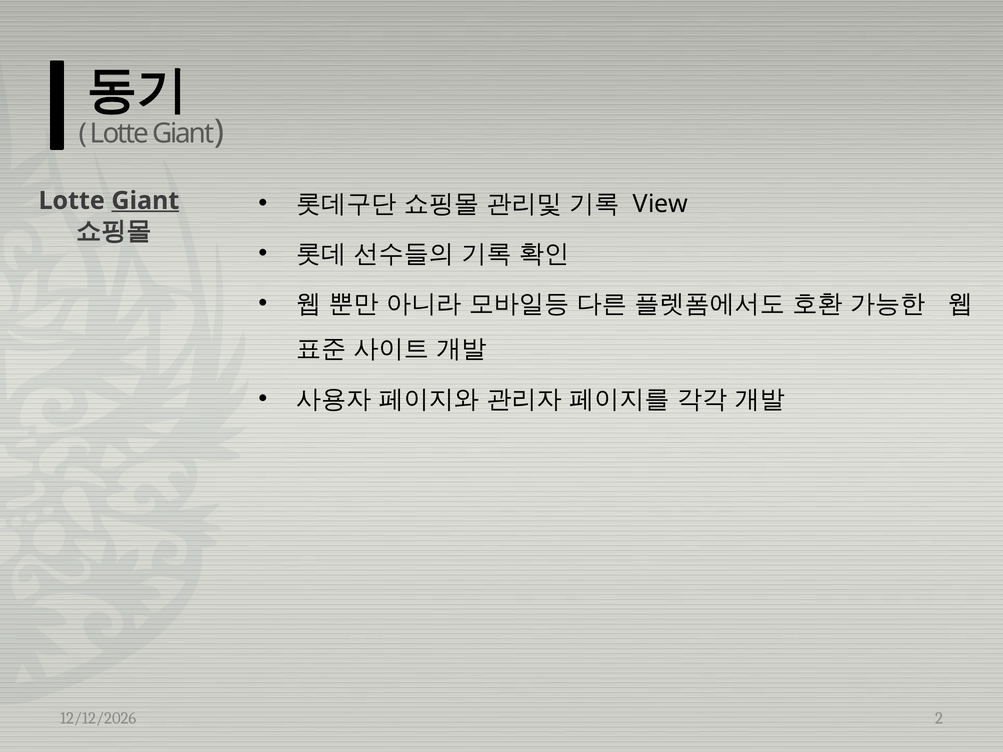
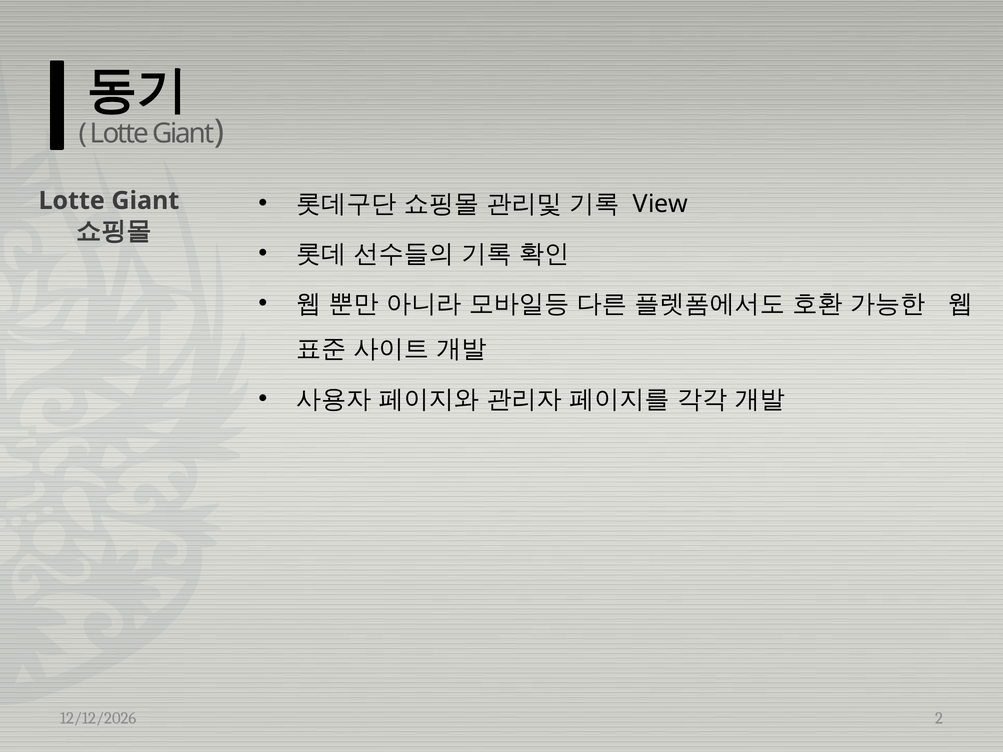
Giant underline: present -> none (145, 201)
